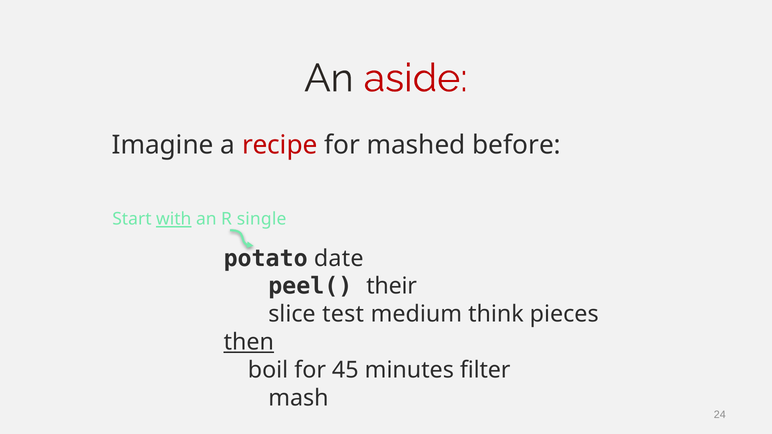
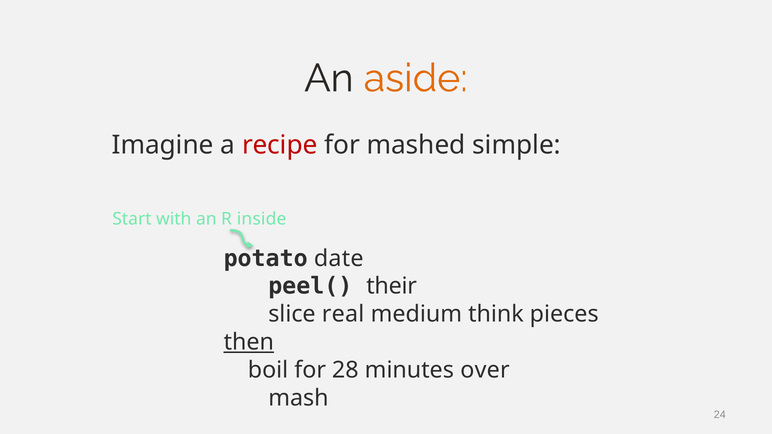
aside colour: red -> orange (416, 78)
before: before -> simple (517, 145)
with underline: present -> none (174, 219)
single: single -> inside (262, 219)
test: test -> real (343, 314)
45: 45 -> 28 (345, 370)
filter: filter -> over (485, 370)
